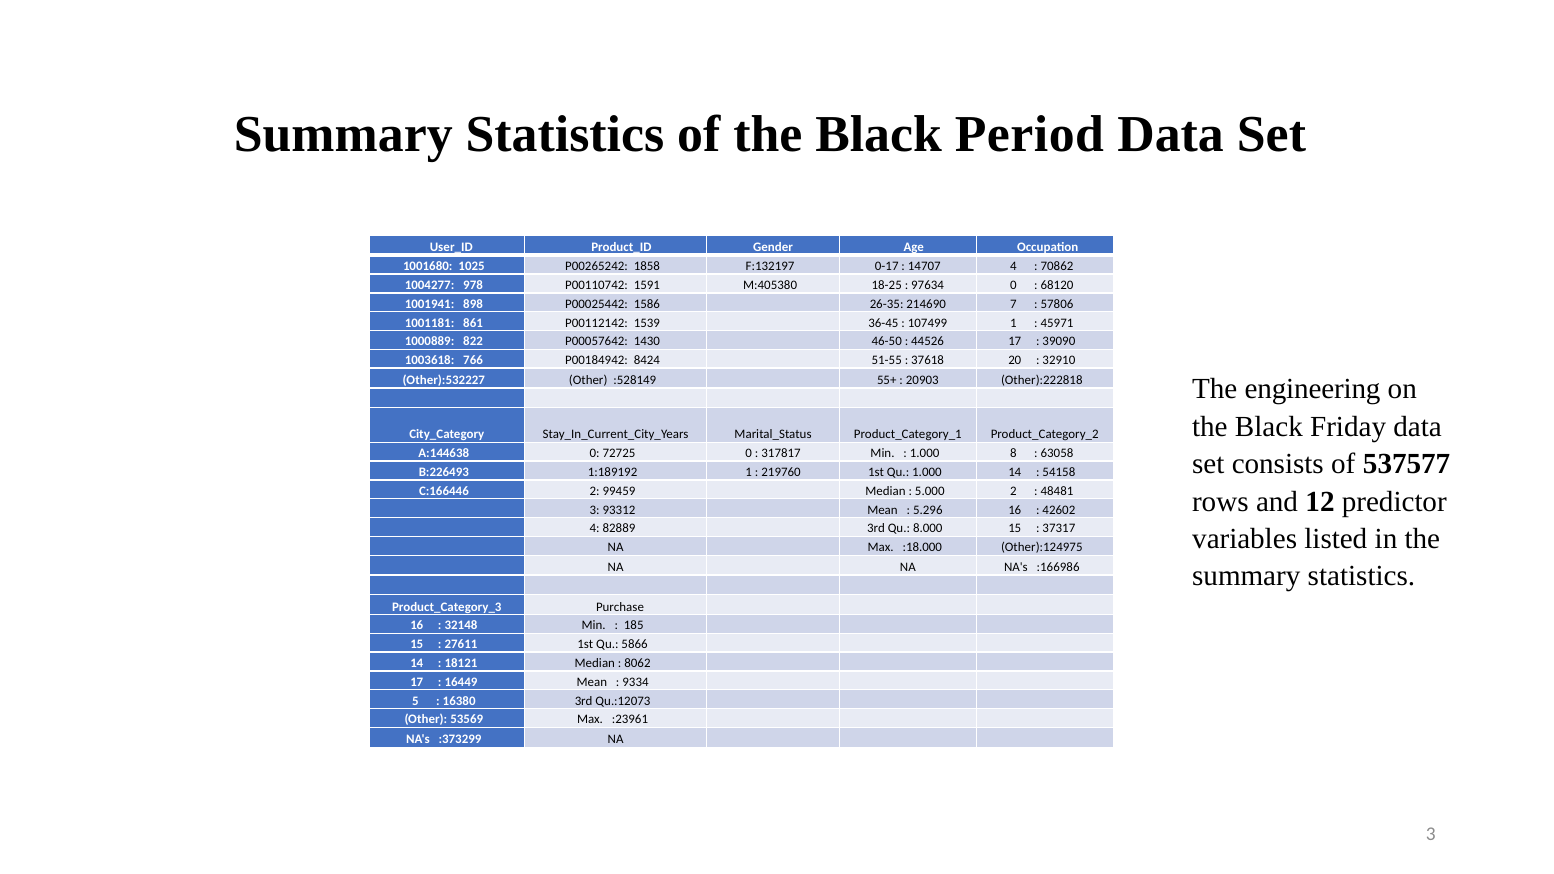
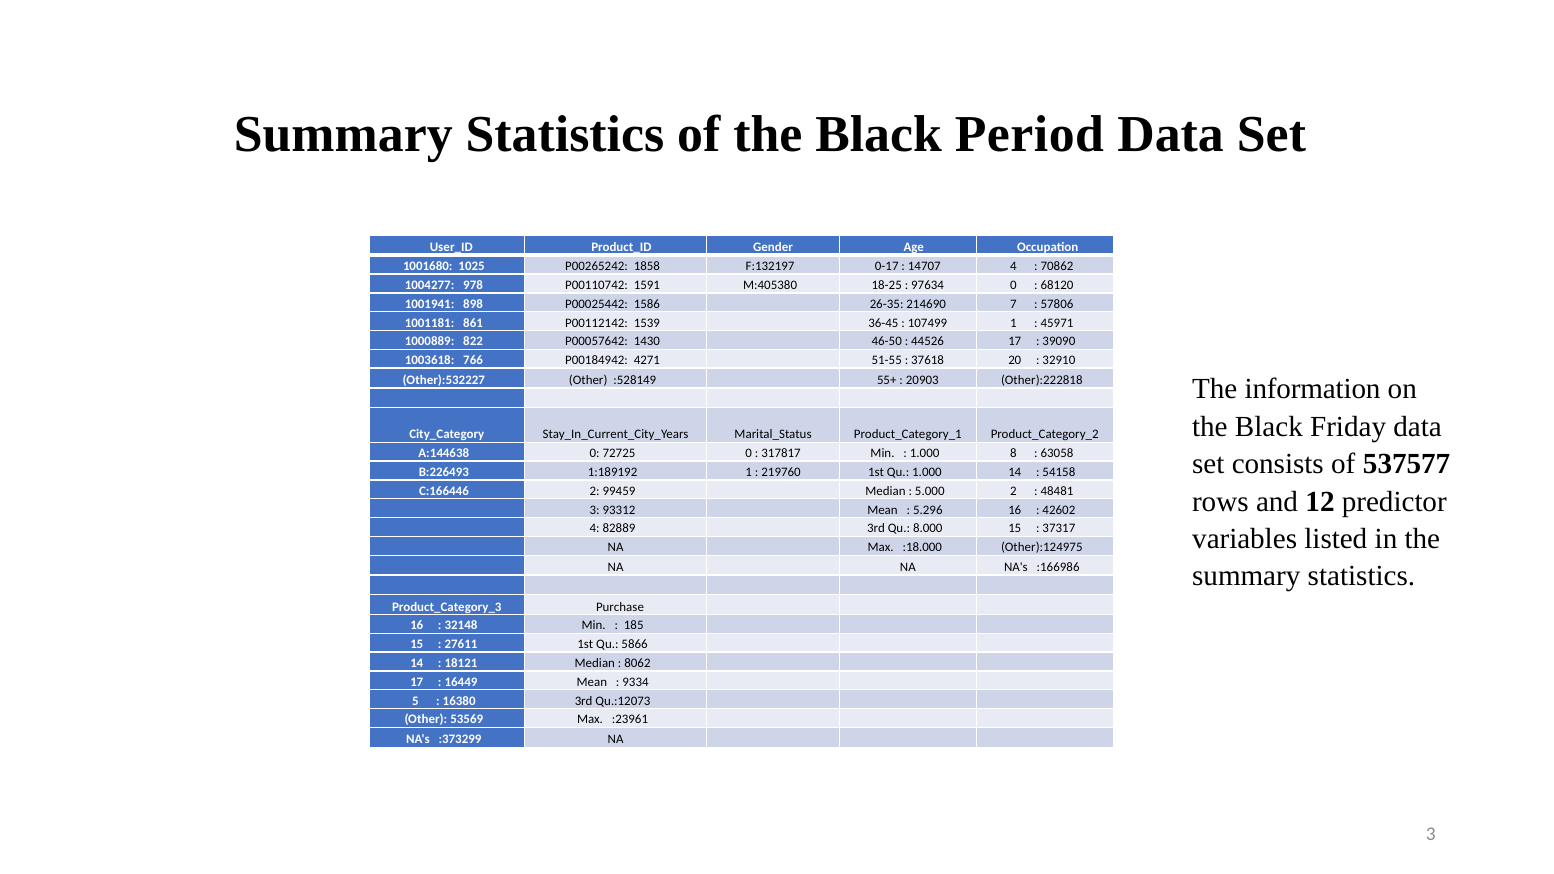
8424: 8424 -> 4271 (647, 360)
engineering: engineering -> information (1313, 389)
